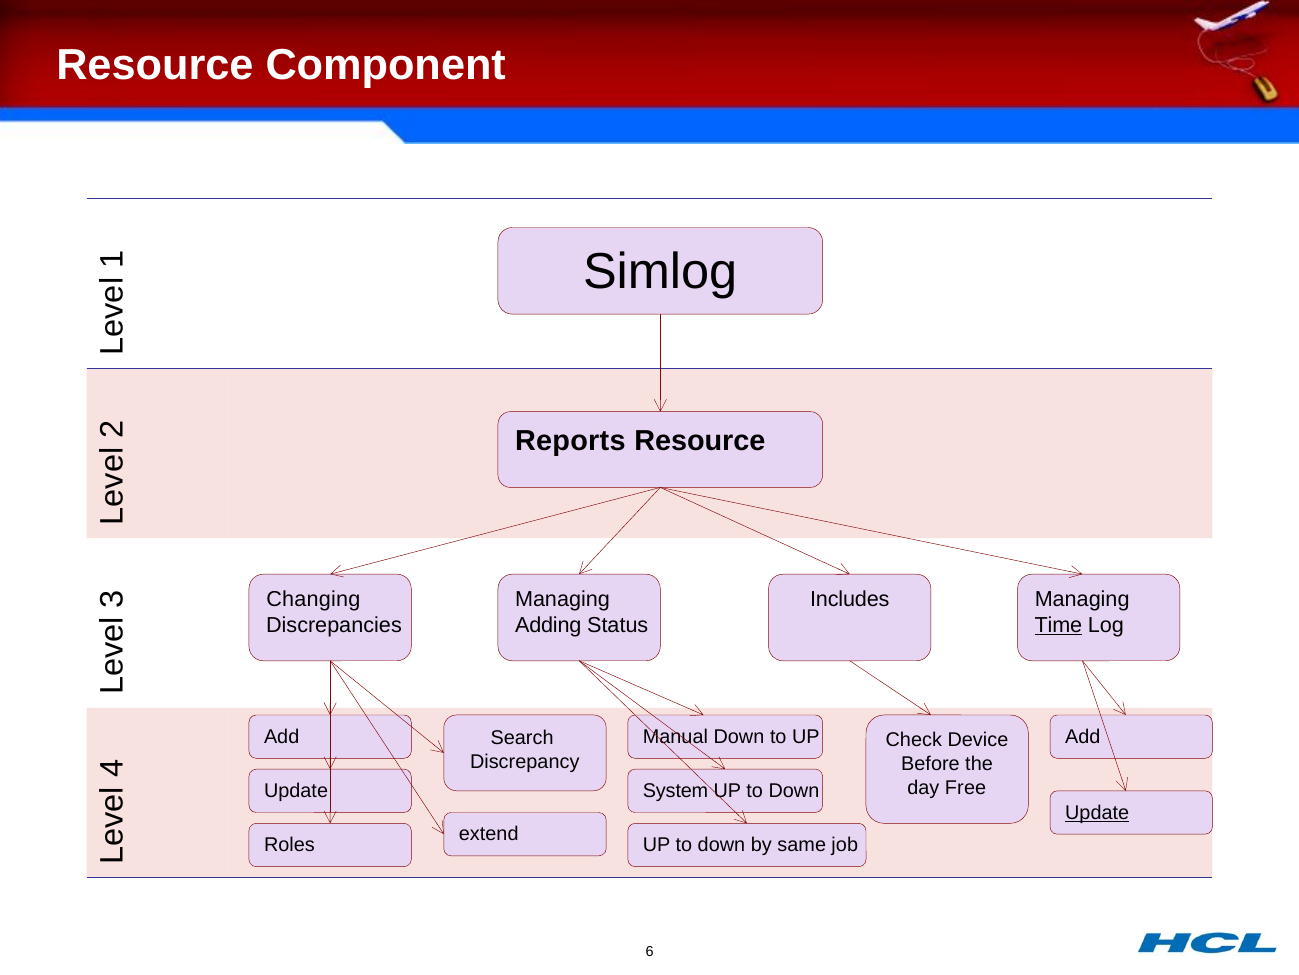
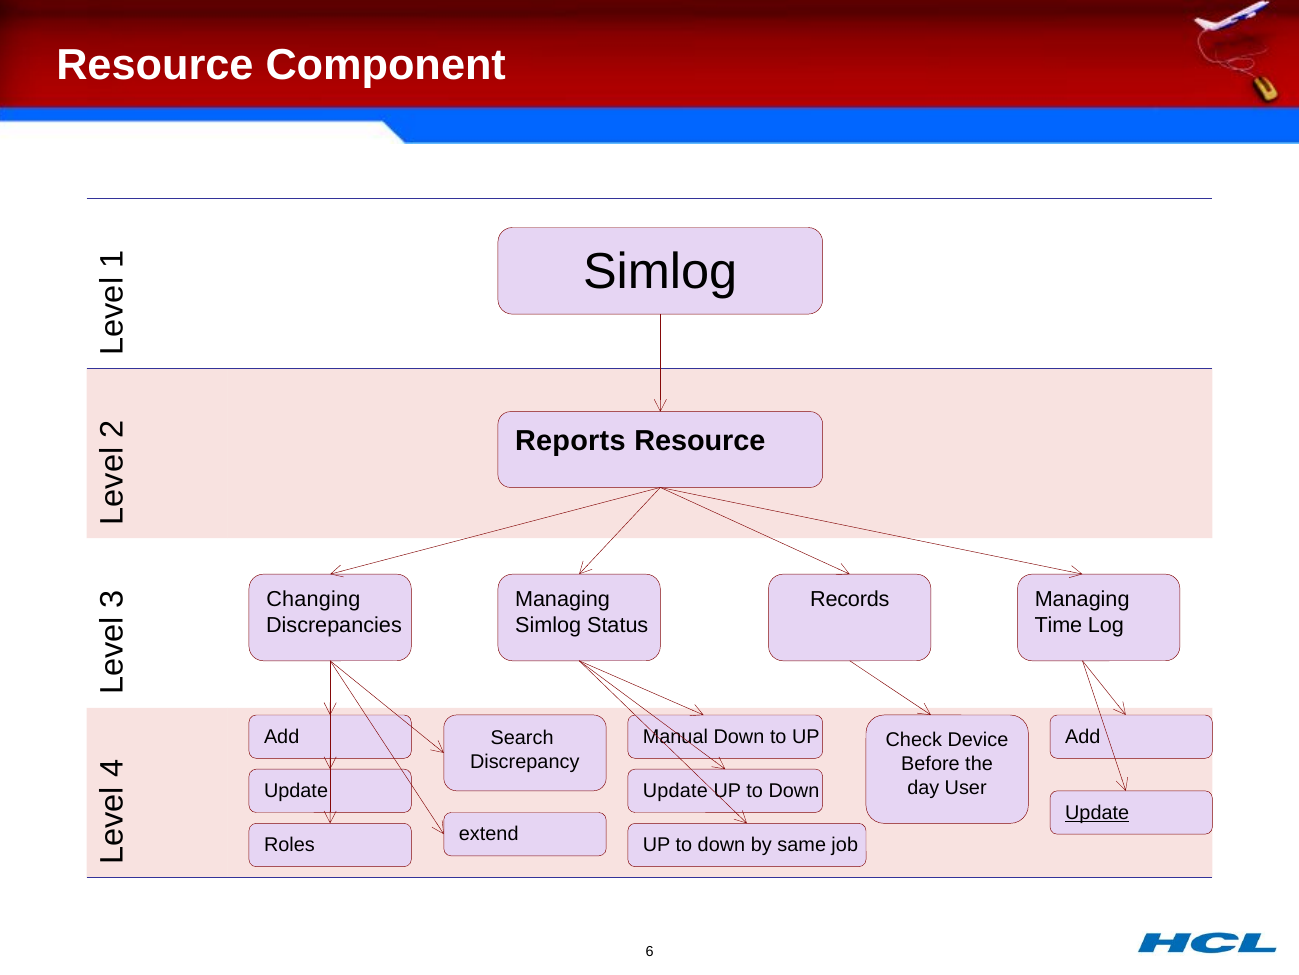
Includes: Includes -> Records (850, 599)
Adding: Adding -> Simlog (548, 625)
Time underline: present -> none (1058, 625)
Free: Free -> User (966, 787)
System: System -> Update (675, 790)
